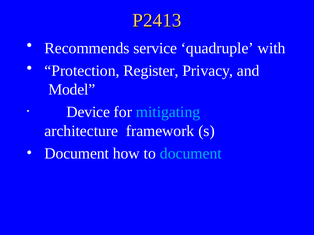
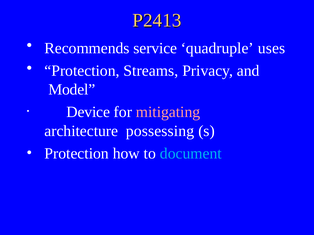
with: with -> uses (272, 48)
Register: Register -> Streams (151, 71)
mitigating colour: light blue -> pink (168, 112)
framework: framework -> possessing (160, 131)
Document: Document -> Protection (77, 154)
